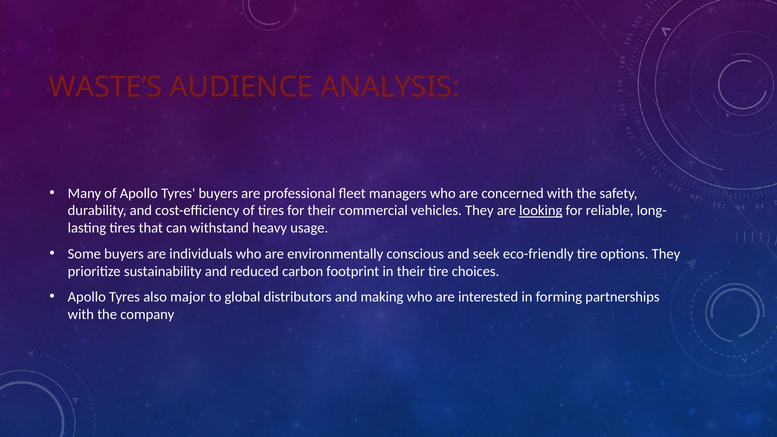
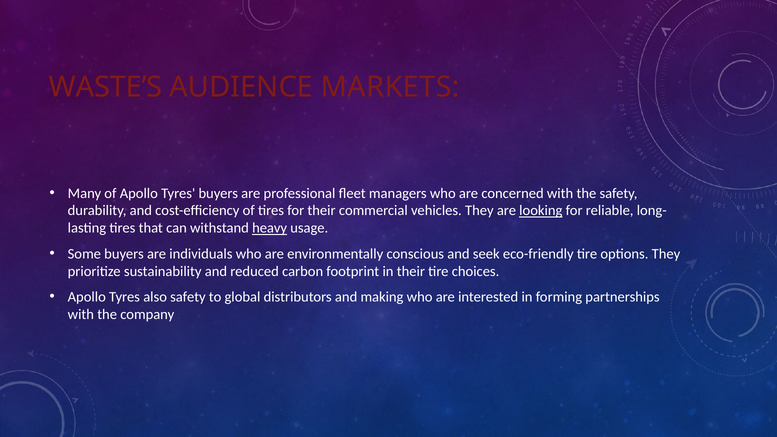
ANALYSIS: ANALYSIS -> MARKETS (390, 87)
heavy underline: none -> present (270, 228)
also major: major -> safety (188, 297)
